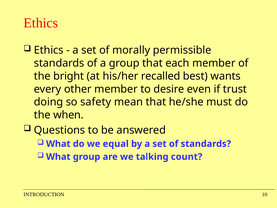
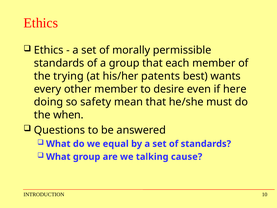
bright: bright -> trying (69, 76)
recalled: recalled -> patents (161, 76)
trust: trust -> here (235, 89)
count: count -> cause (187, 157)
